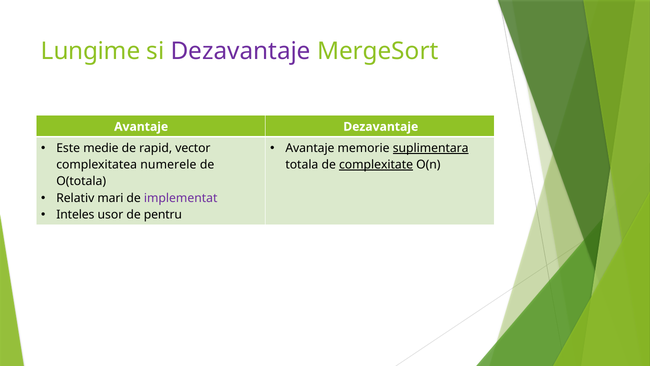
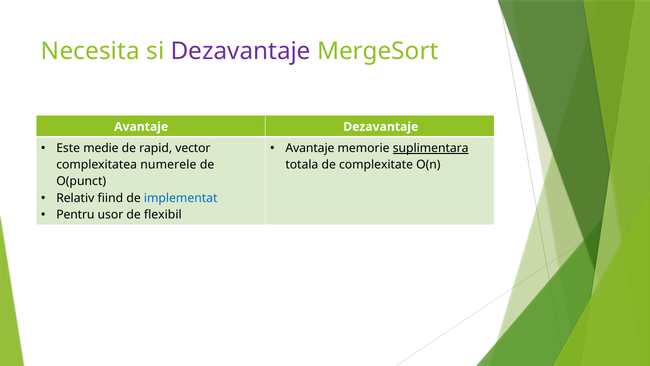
Lungime: Lungime -> Necesita (90, 51)
complexitate underline: present -> none (376, 165)
O(totala: O(totala -> O(punct (81, 181)
mari: mari -> fiind (110, 198)
implementat colour: purple -> blue (181, 198)
Inteles: Inteles -> Pentru (75, 214)
pentru: pentru -> flexibil (163, 214)
